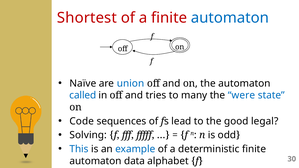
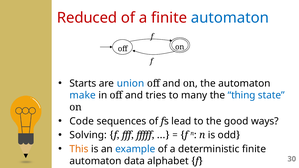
Shortest: Shortest -> Reduced (87, 18)
Naïve: Naïve -> Starts (83, 83)
called: called -> make (83, 95)
were: were -> thing (242, 95)
legal: legal -> ways (265, 121)
This colour: blue -> orange (79, 149)
